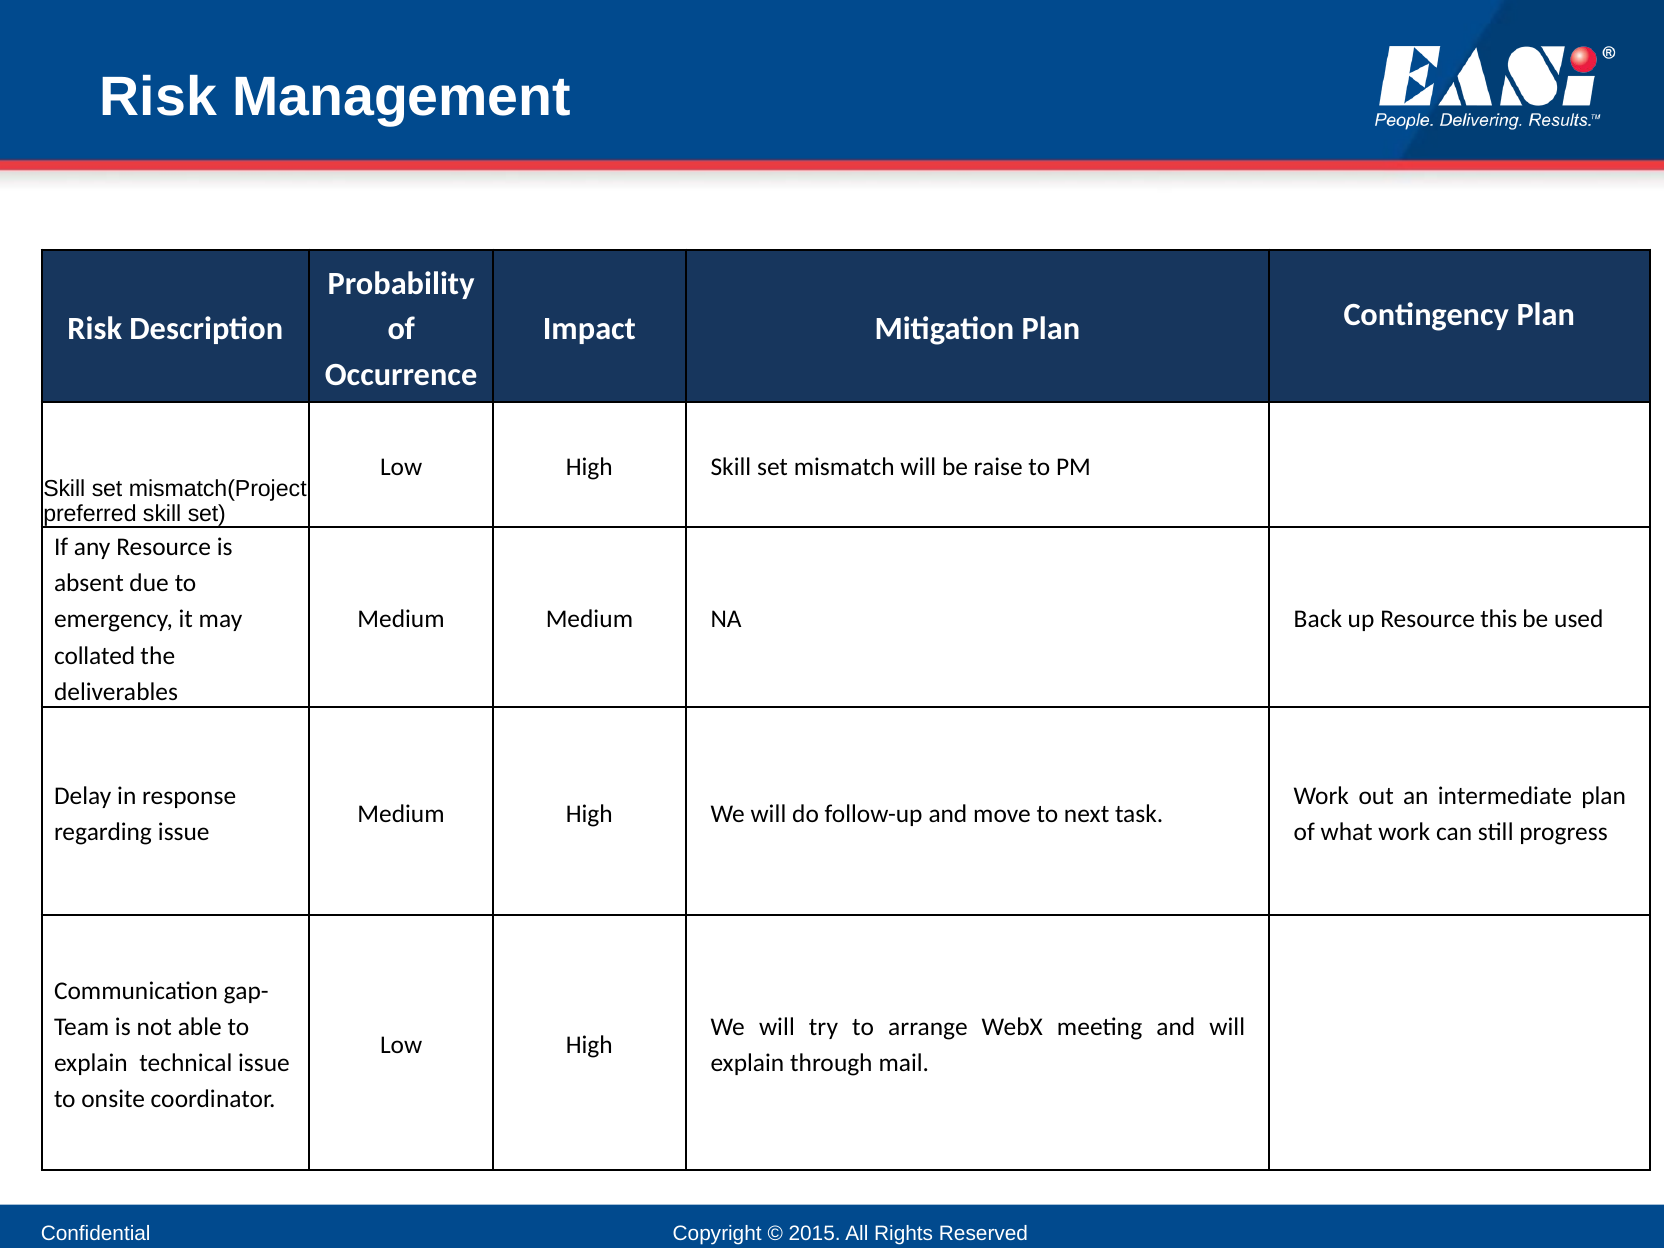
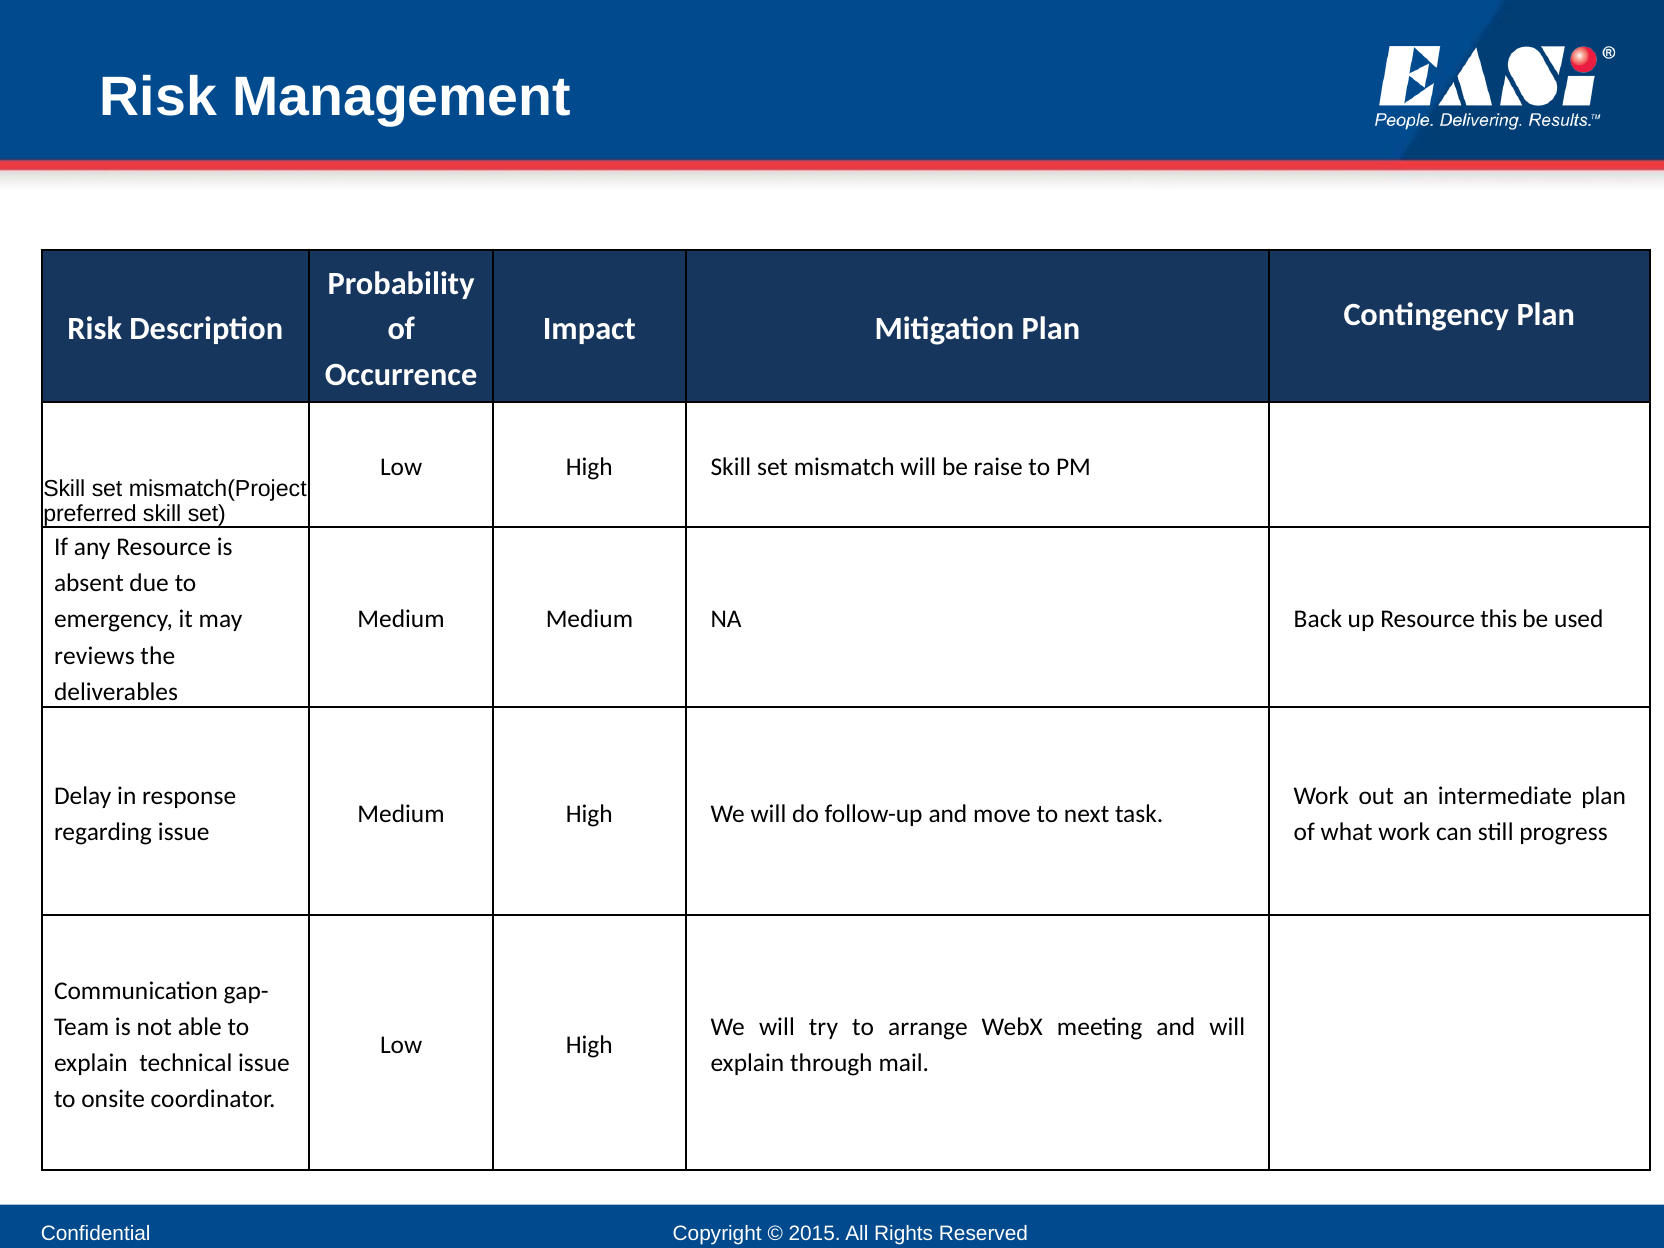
collated: collated -> reviews (94, 656)
